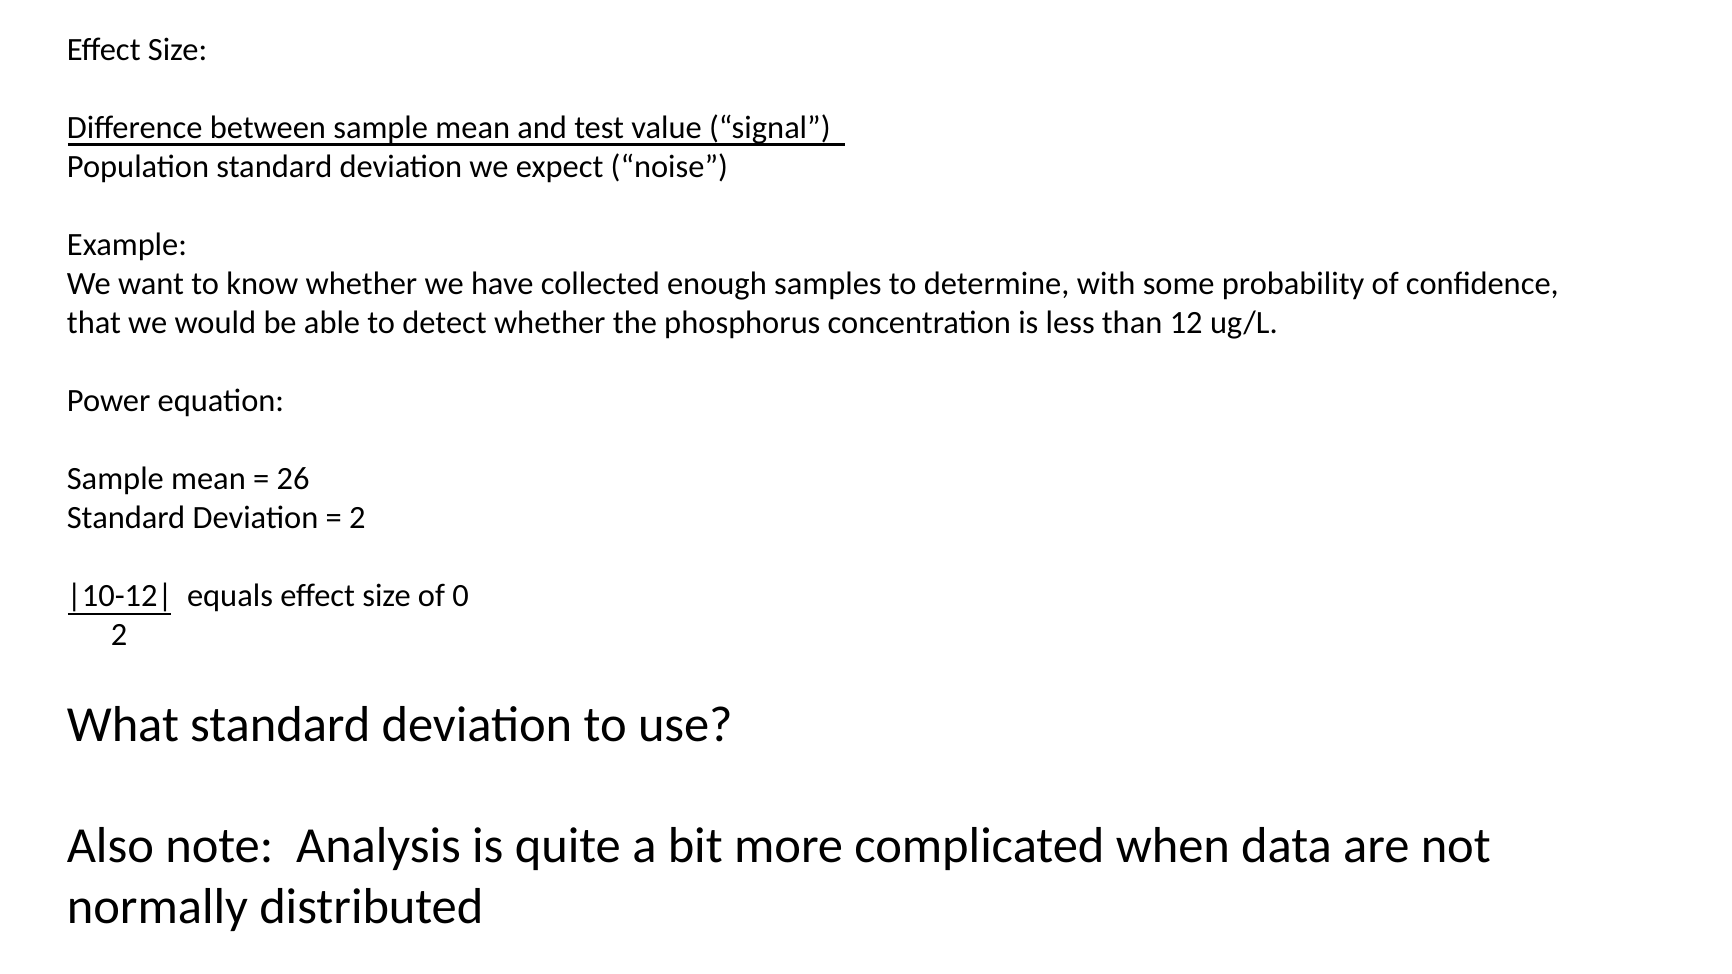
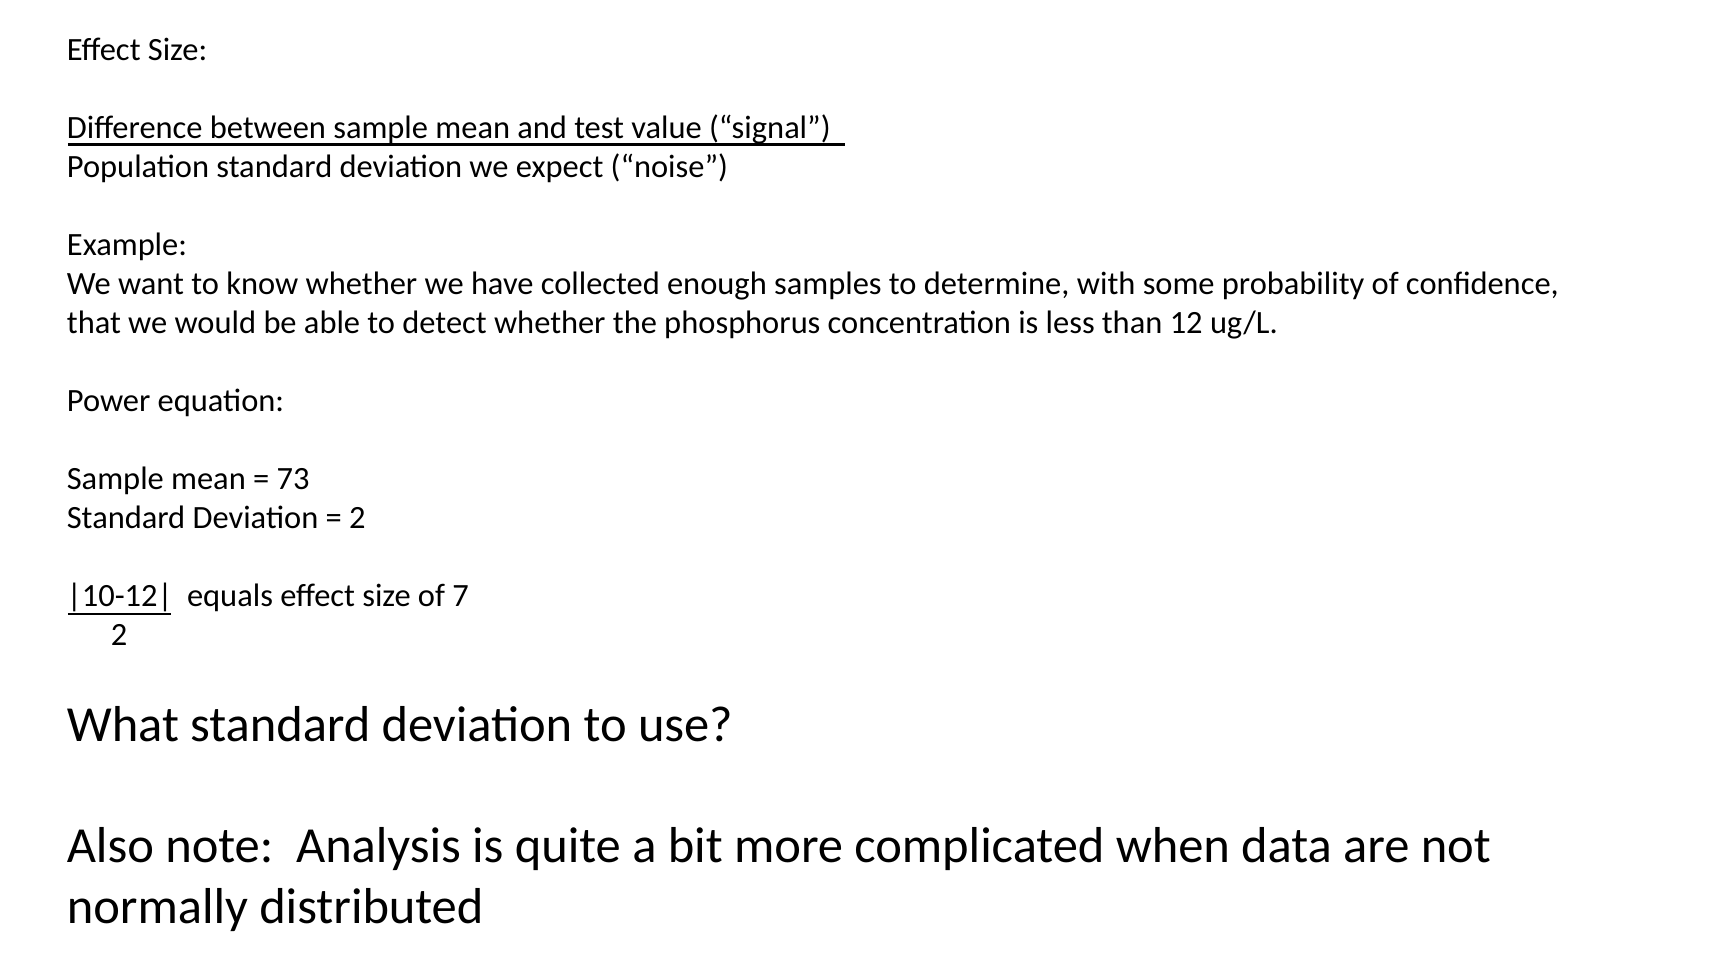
26: 26 -> 73 (293, 479)
0: 0 -> 7 (461, 596)
